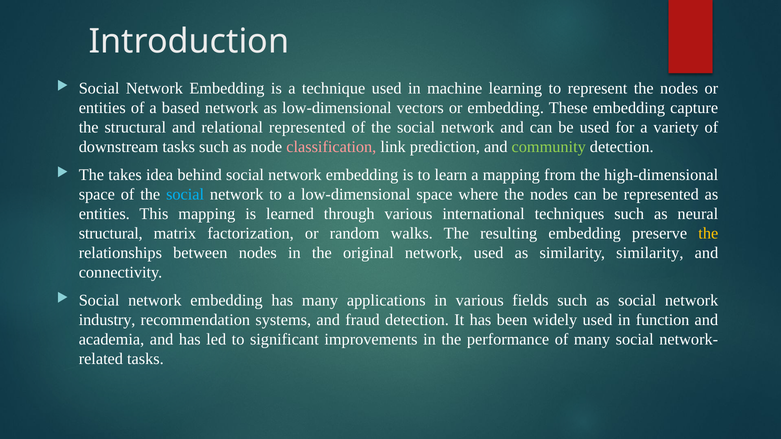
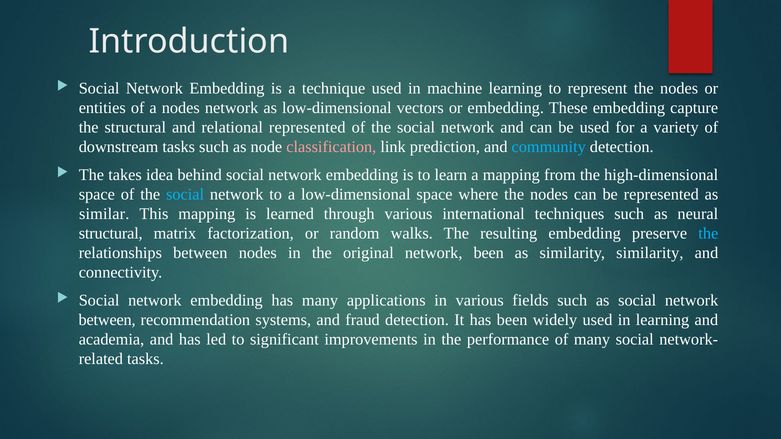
a based: based -> nodes (181, 108)
community colour: light green -> light blue (549, 147)
entities: entities -> similar (104, 214)
the colour: yellow -> light blue (708, 234)
network used: used -> been (489, 253)
industry: industry -> between (107, 320)
in function: function -> learning (663, 320)
